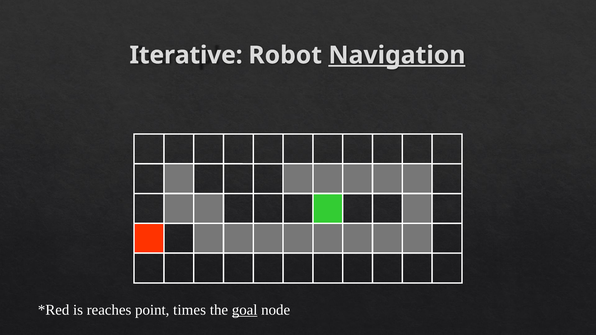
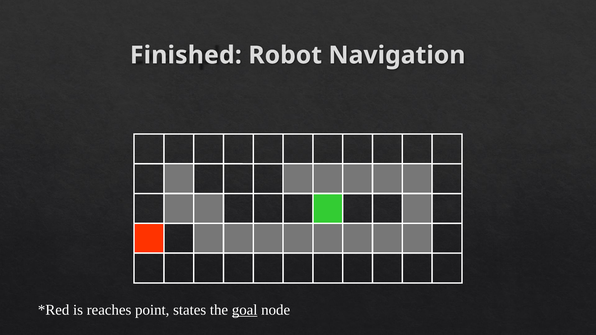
Iterative: Iterative -> Finished (186, 55)
Navigation underline: present -> none (397, 55)
times: times -> states (190, 310)
